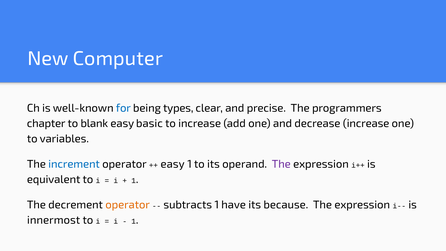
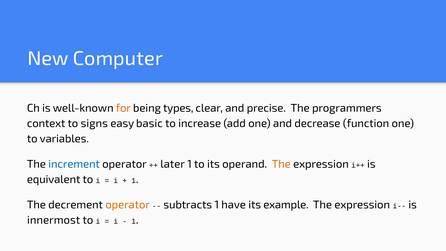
for colour: blue -> orange (123, 108)
chapter: chapter -> context (46, 123)
blank: blank -> signs (94, 123)
decrease increase: increase -> function (366, 123)
easy: easy -> later (173, 164)
The colour: purple -> orange (281, 164)
because: because -> example (286, 205)
